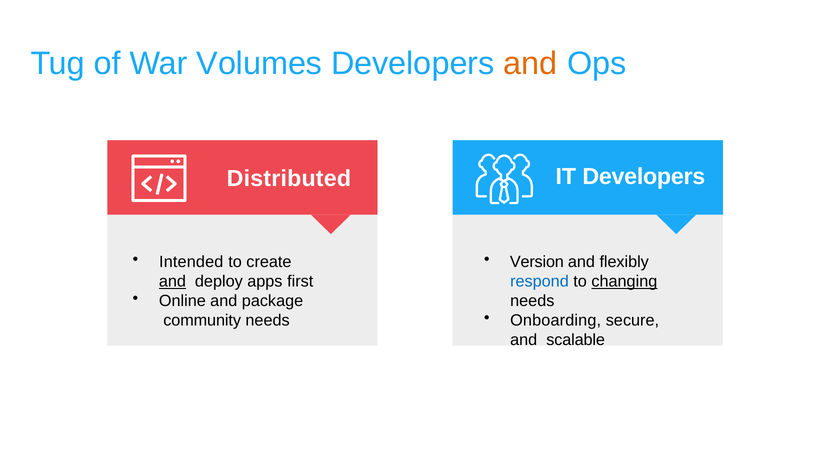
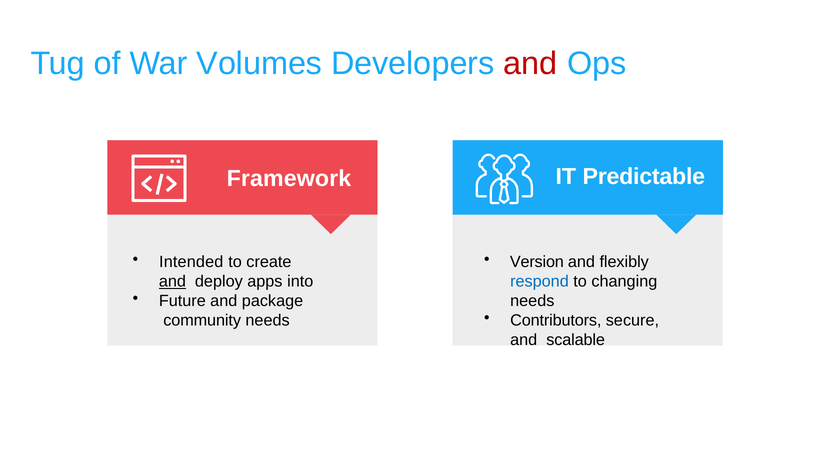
and colour: orange -> red (530, 64)
Distributed: Distributed -> Framework (289, 179)
IT Developers: Developers -> Predictable (644, 177)
first: first -> into (300, 281)
changing underline: present -> none (624, 281)
Online: Online -> Future (182, 301)
Onboarding: Onboarding -> Contributors (556, 320)
